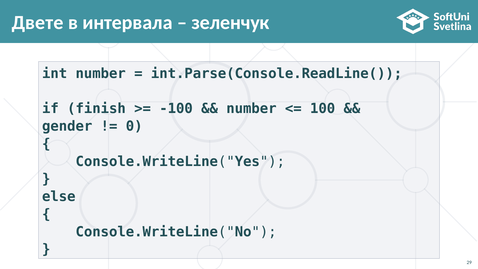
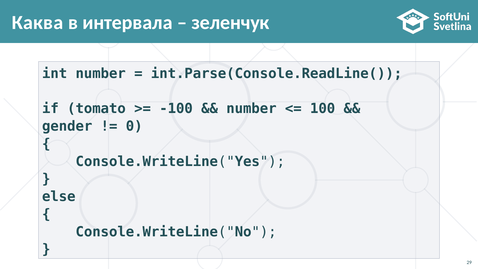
Двете: Двете -> Каква (38, 23)
finish: finish -> tomato (96, 109)
